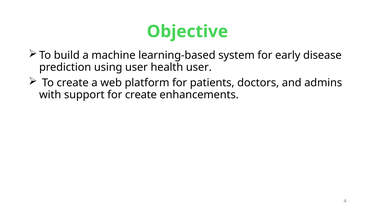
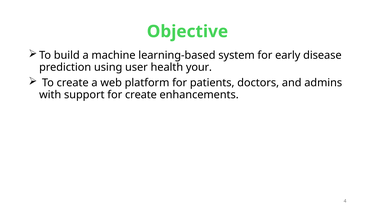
health user: user -> your (199, 67)
